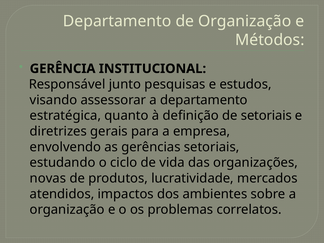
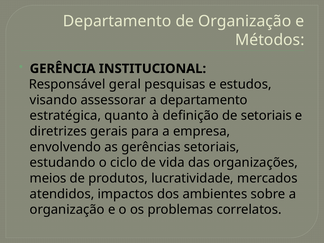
junto: junto -> geral (125, 84)
novas: novas -> meios (48, 178)
